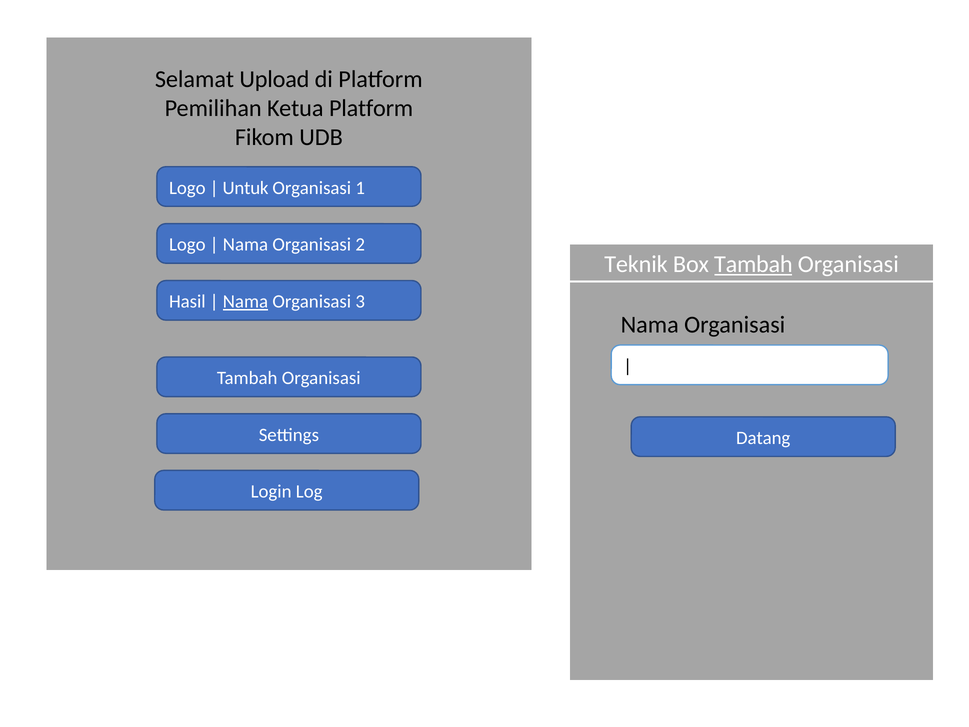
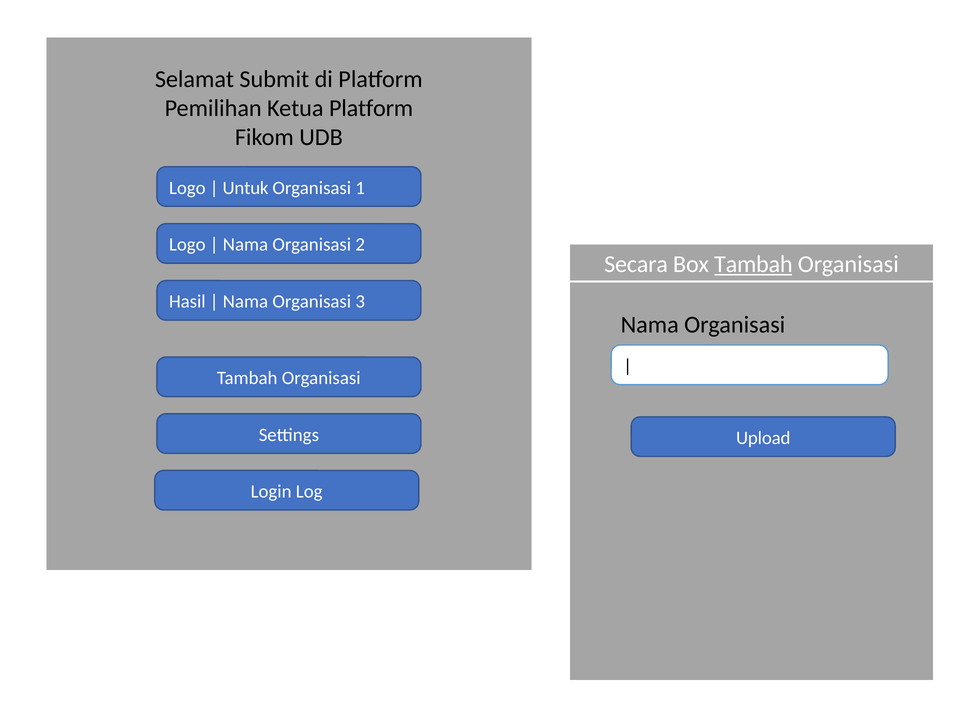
Upload: Upload -> Submit (274, 79)
Teknik: Teknik -> Secara (636, 264)
Nama underline: present -> none (245, 302)
Datang: Datang -> Upload (763, 438)
